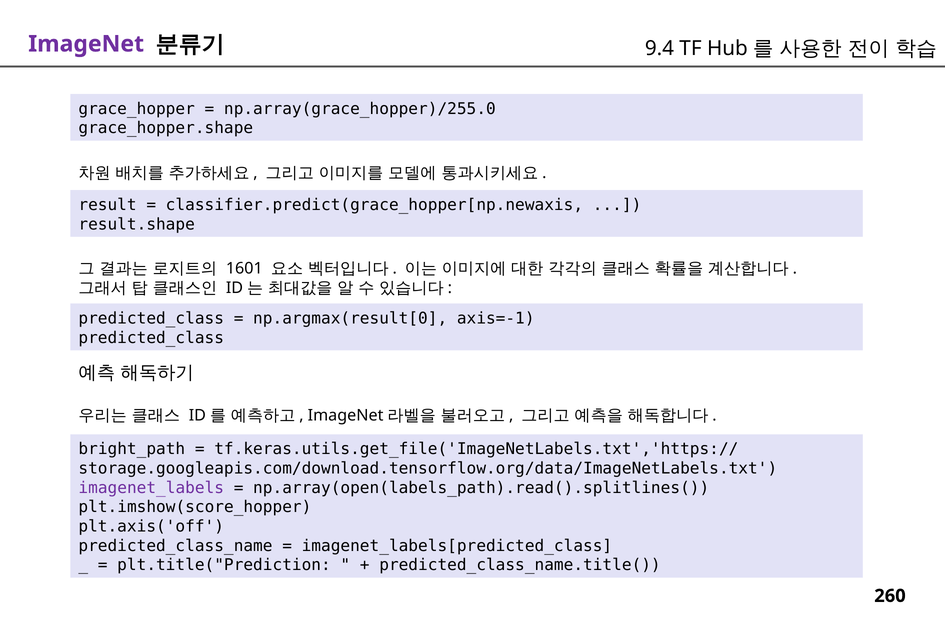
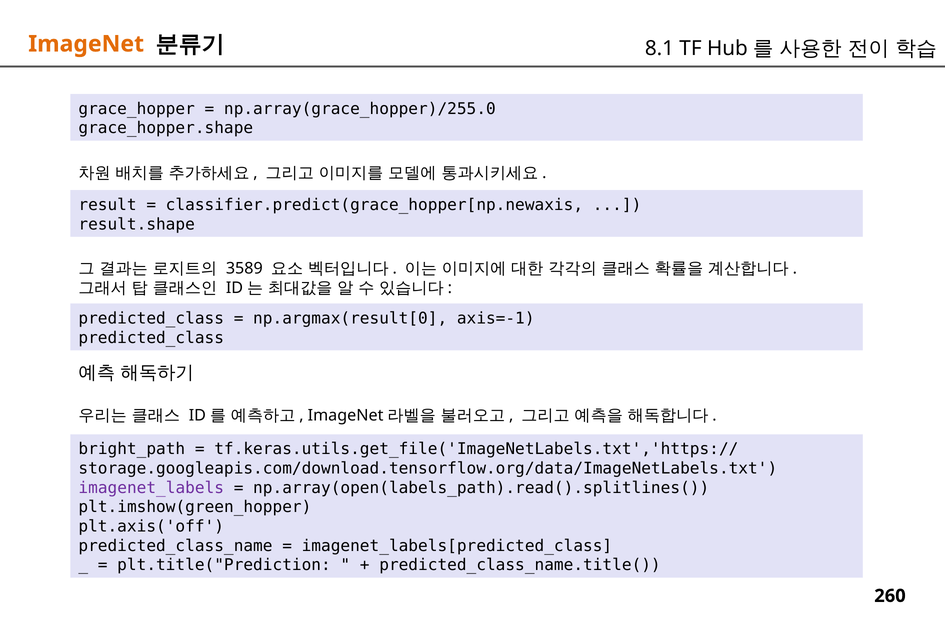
ImageNet colour: purple -> orange (86, 44)
9.4: 9.4 -> 8.1 (659, 48)
1601: 1601 -> 3589 (244, 268)
plt.imshow(score_hopper: plt.imshow(score_hopper -> plt.imshow(green_hopper (195, 507)
